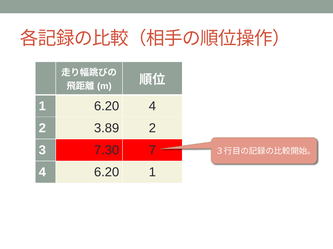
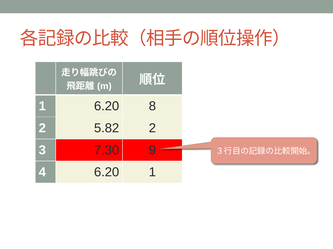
6.20 4: 4 -> 8 (152, 106)
3.89: 3.89 -> 5.82 (107, 129)
7: 7 -> 9 (152, 151)
